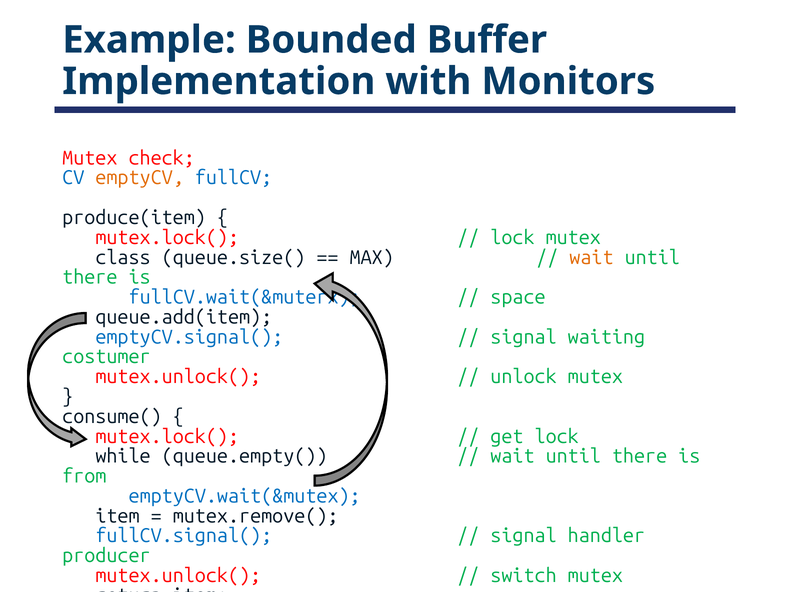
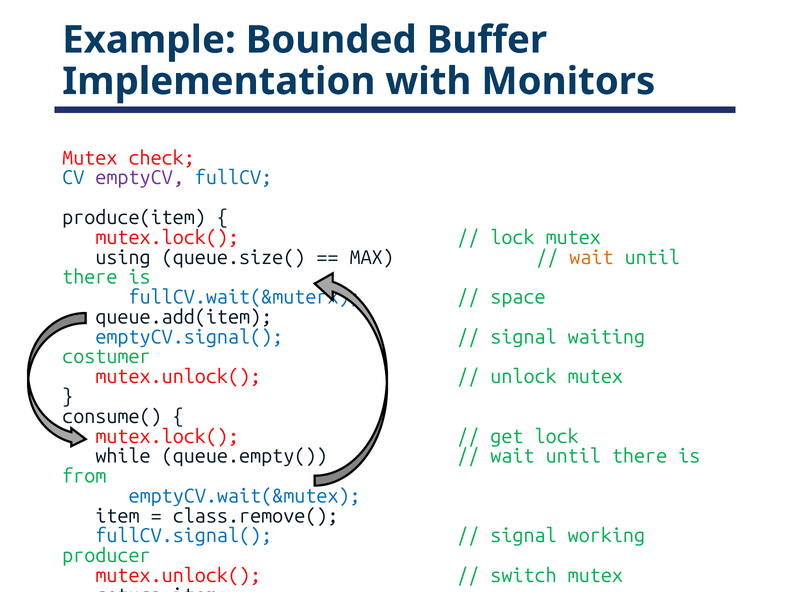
emptyCV colour: orange -> purple (140, 178)
class: class -> using (123, 258)
mutex.remove(: mutex.remove( -> class.remove( (256, 516)
handler: handler -> working (606, 536)
